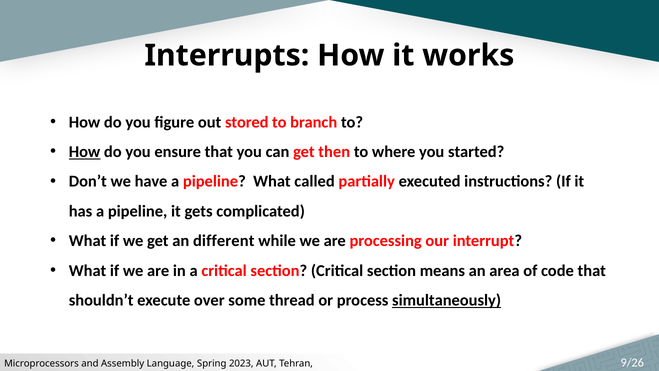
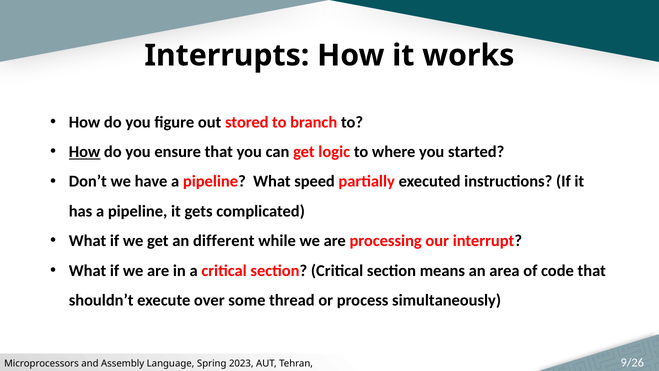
then: then -> logic (334, 152)
called: called -> speed (315, 181)
simultaneously underline: present -> none (447, 300)
